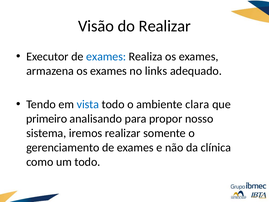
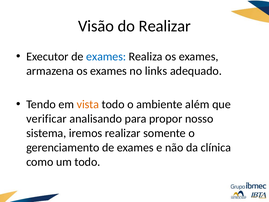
vista colour: blue -> orange (88, 104)
clara: clara -> além (197, 104)
primeiro: primeiro -> verificar (46, 119)
